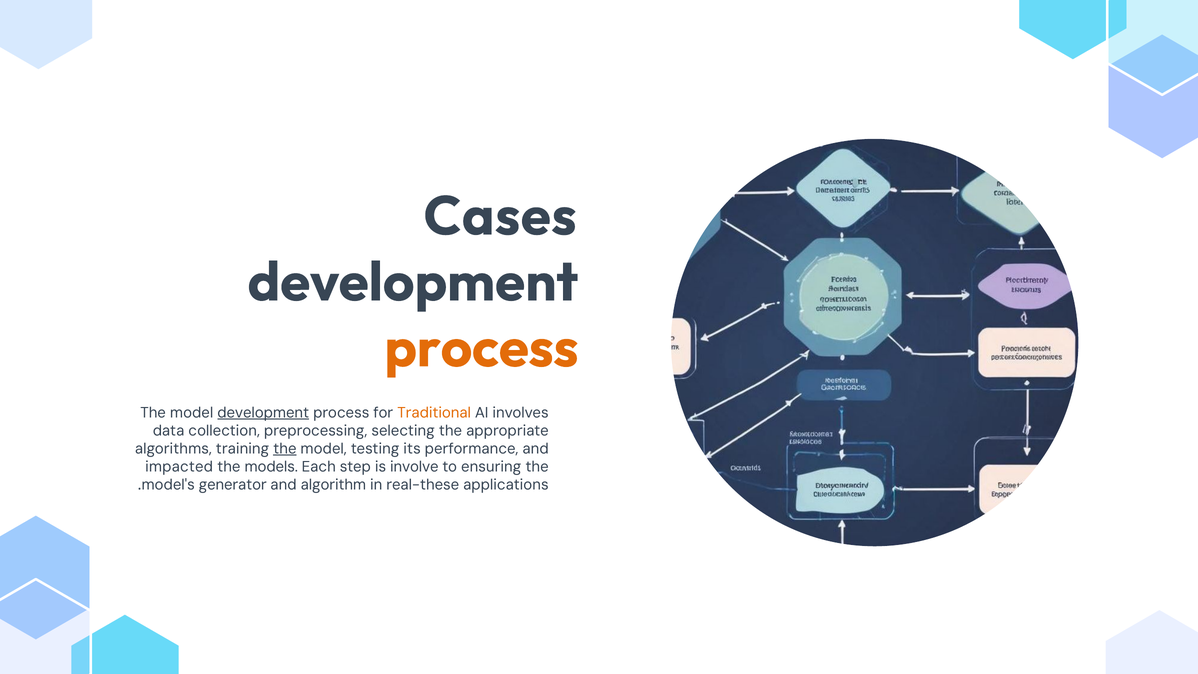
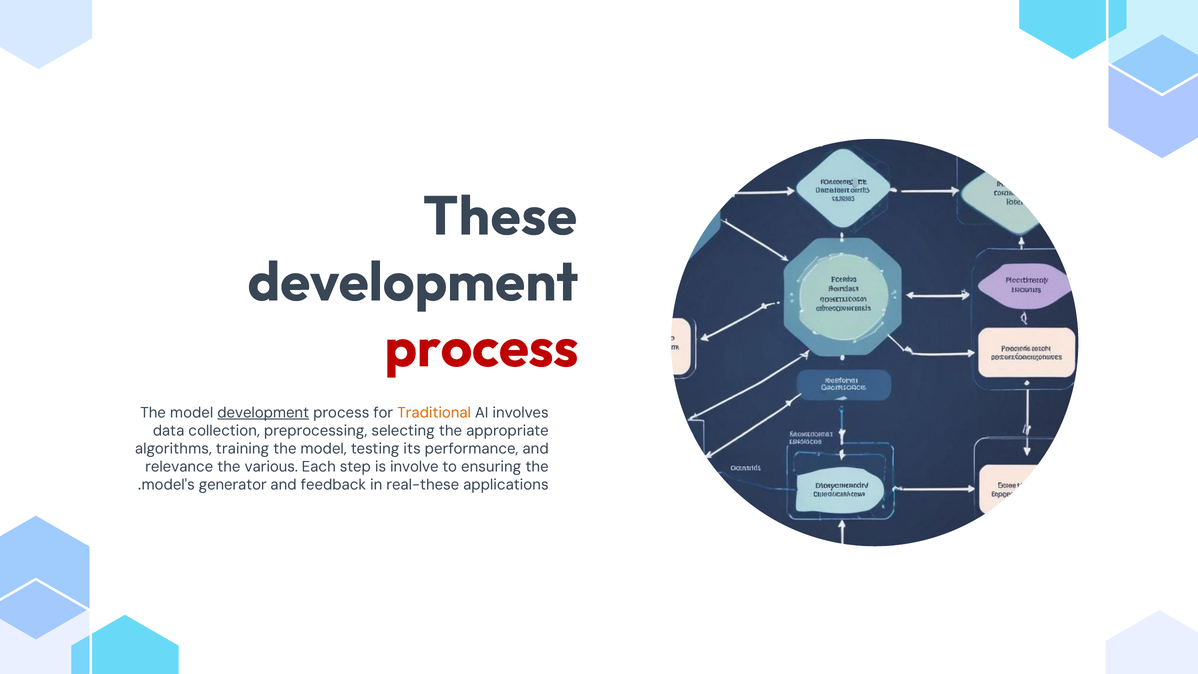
Cases: Cases -> These (500, 216)
process colour: orange -> red (481, 348)
the underline: present -> none (285, 449)
impacted: impacted -> relevance (179, 467)
models: models -> various (271, 467)
algorithm: algorithm -> feedback (333, 485)
